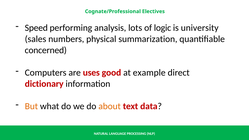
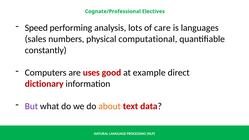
logic: logic -> care (162, 28)
university: university -> languages (200, 28)
summarization: summarization -> computational (148, 39)
concerned: concerned -> constantly (46, 50)
But colour: orange -> purple (31, 106)
